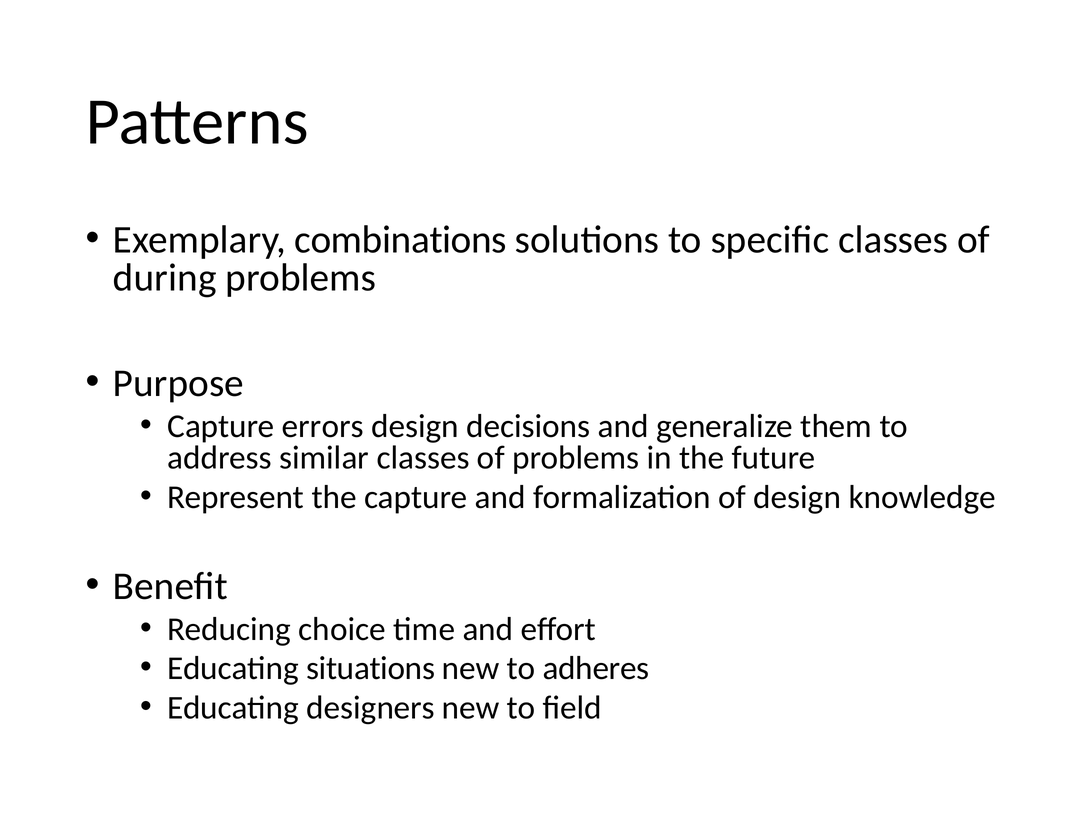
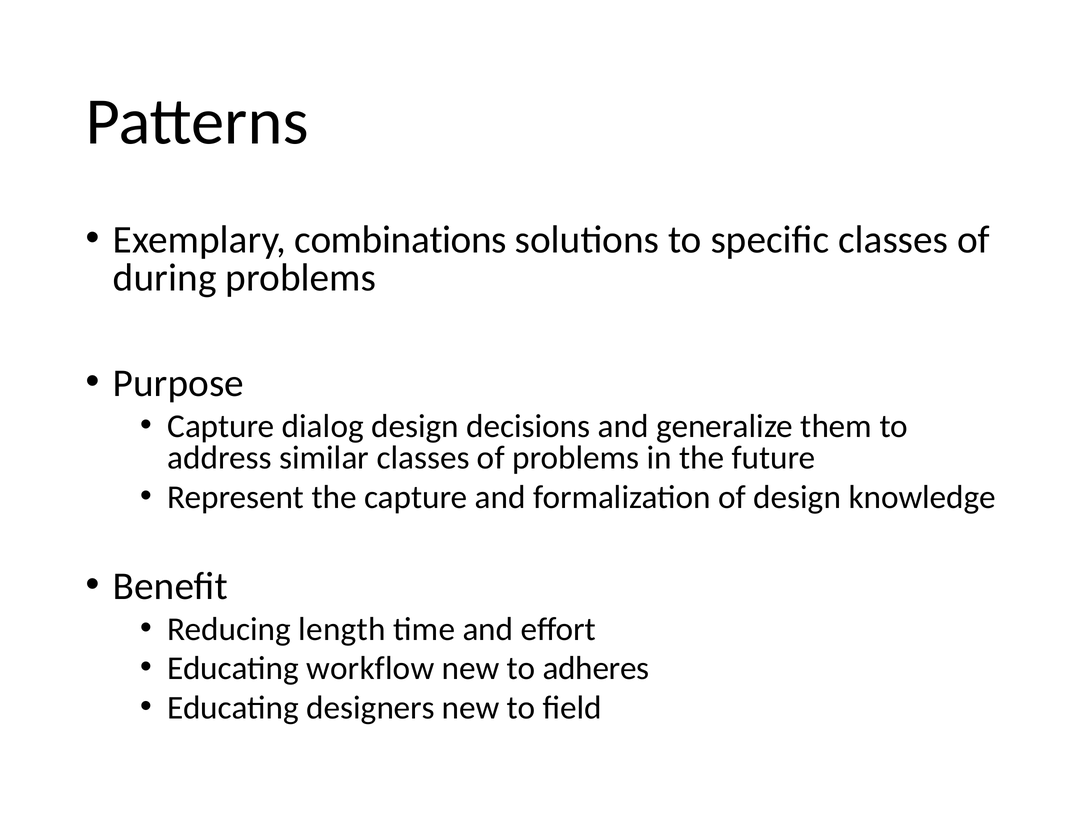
errors: errors -> dialog (323, 426)
choice: choice -> length (342, 630)
situations: situations -> workflow (370, 669)
